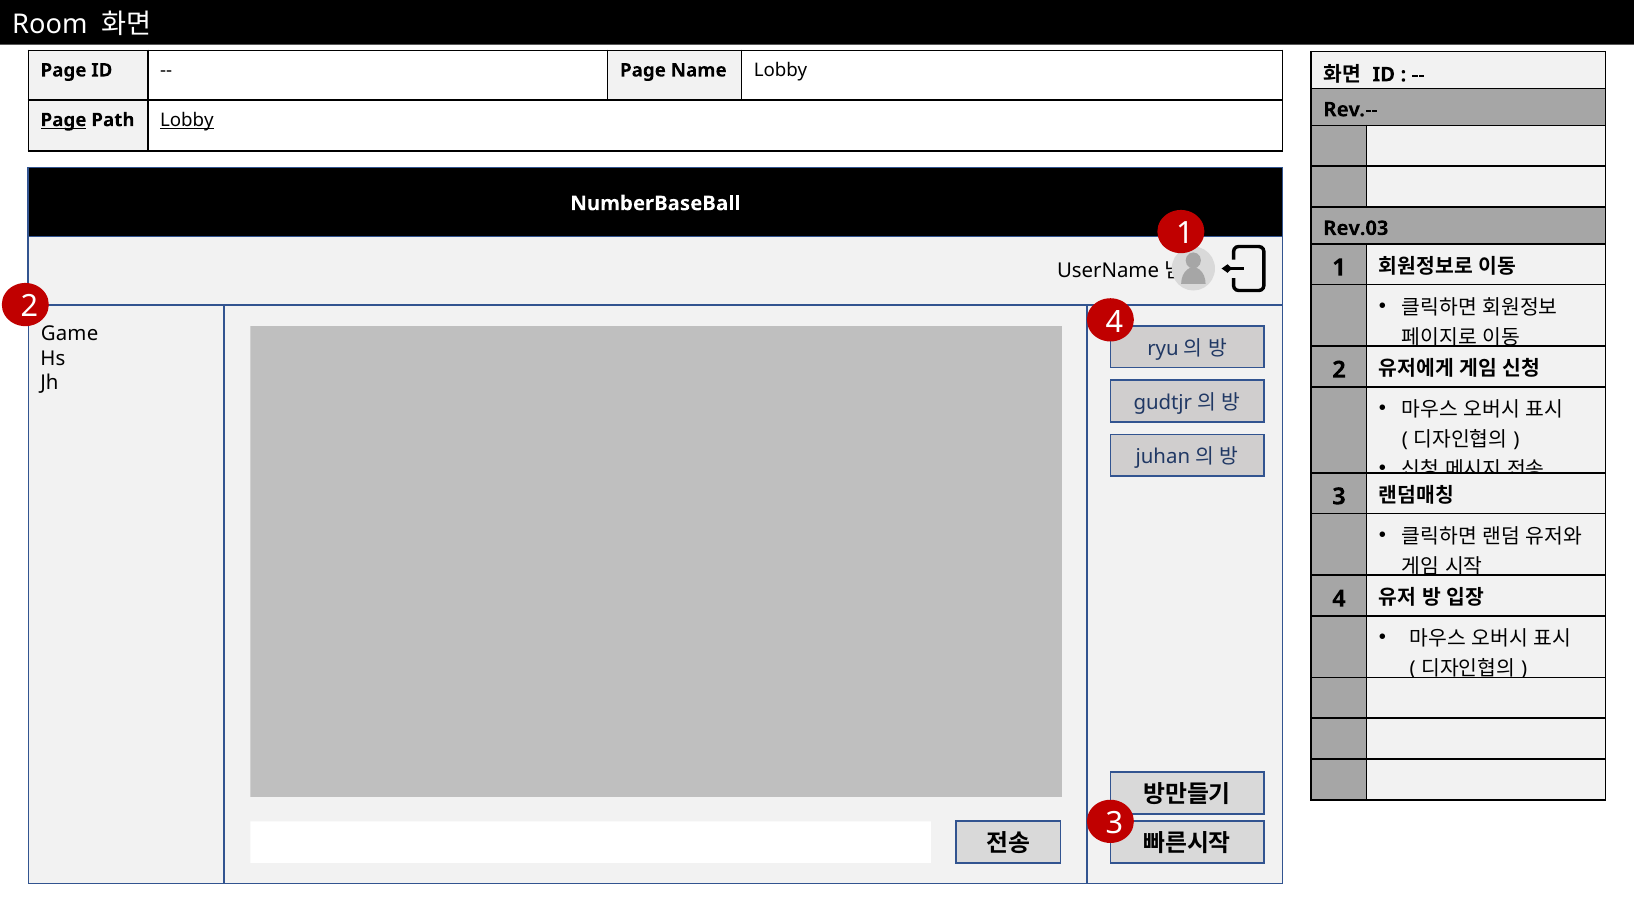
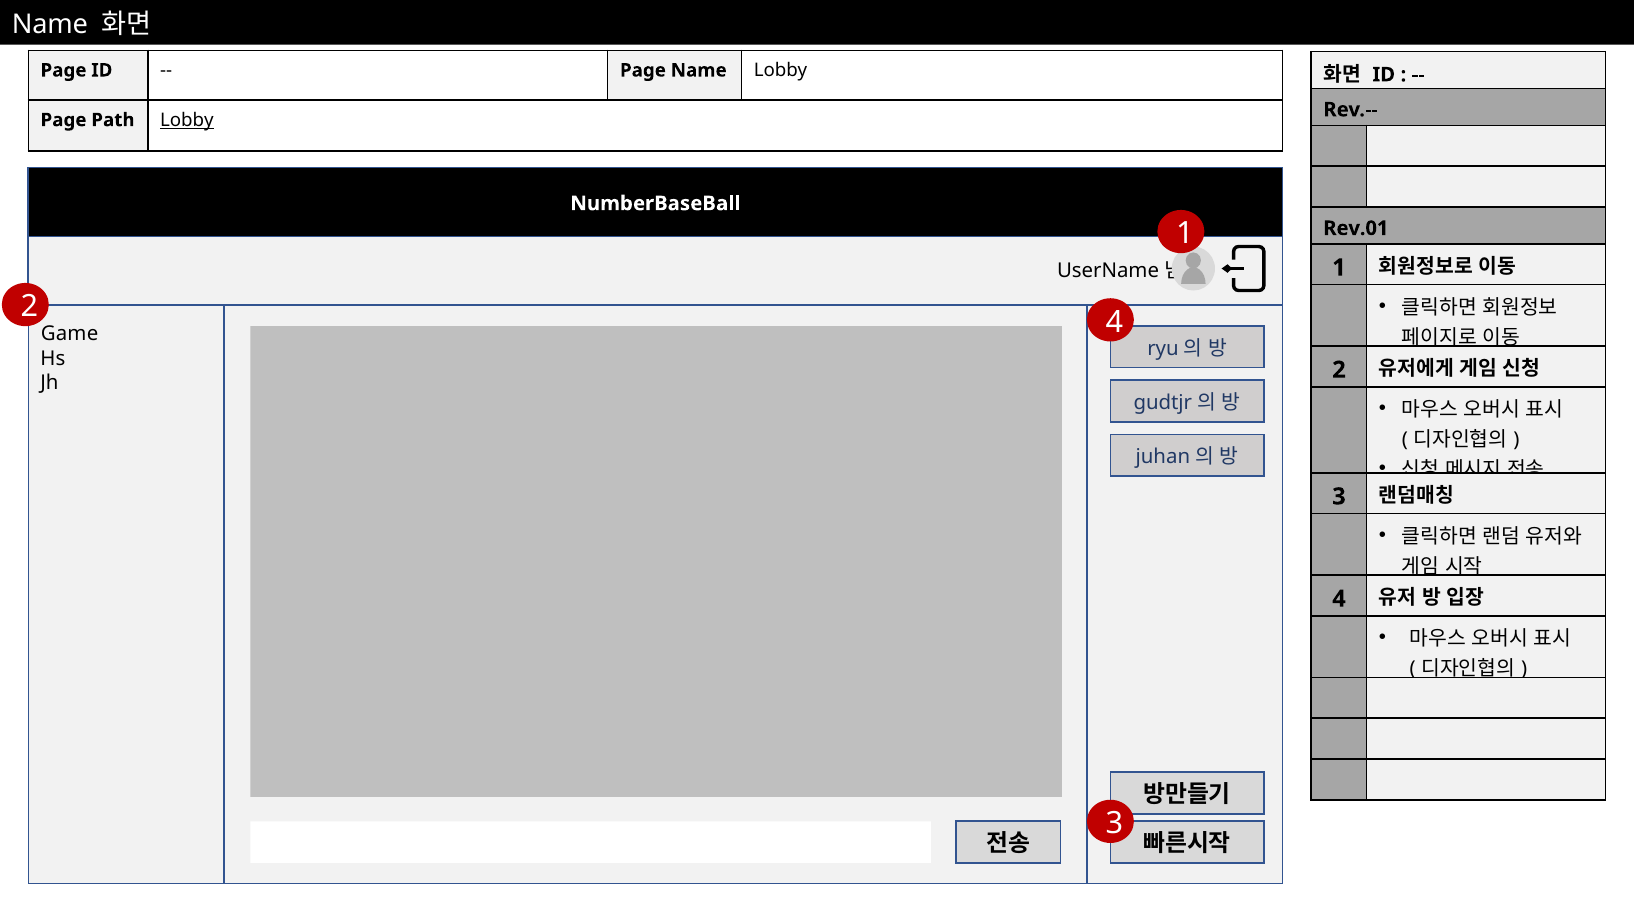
Room: Room -> Name (50, 24)
Page underline: present -> none (64, 120)
Rev.03: Rev.03 -> Rev.01 (1356, 228)
